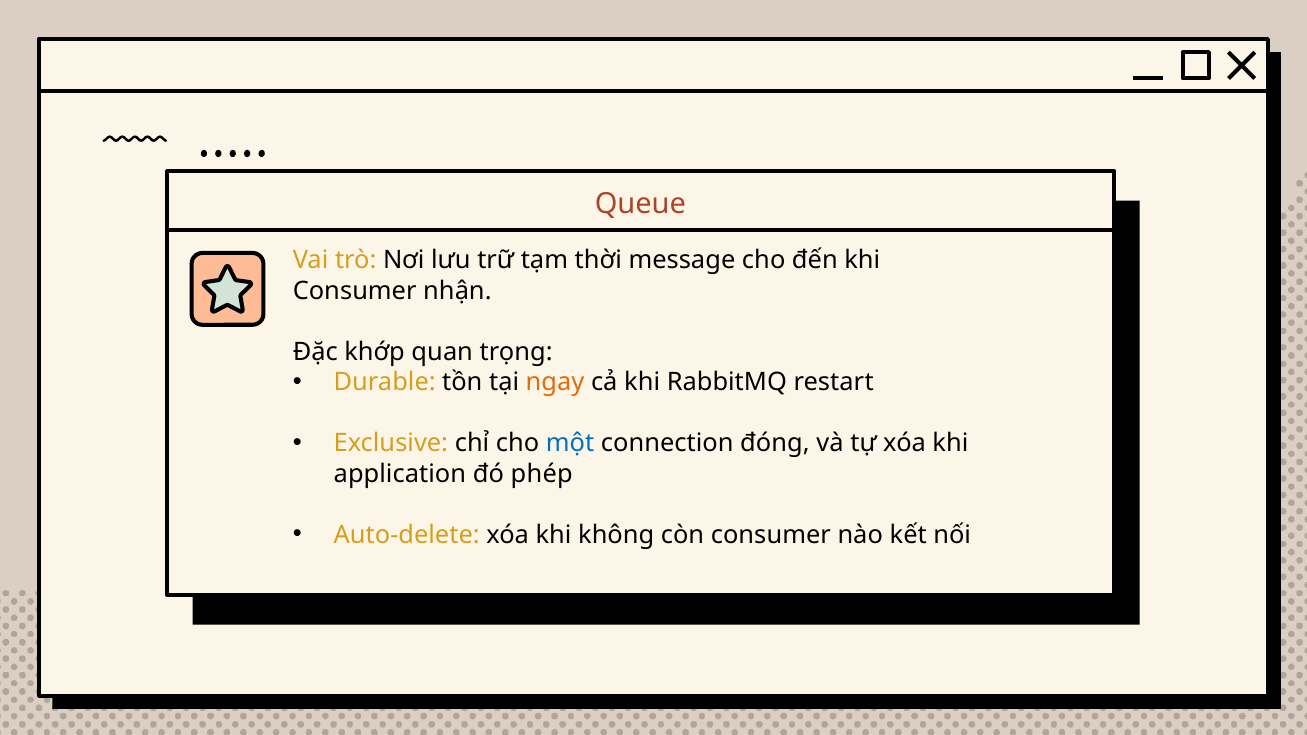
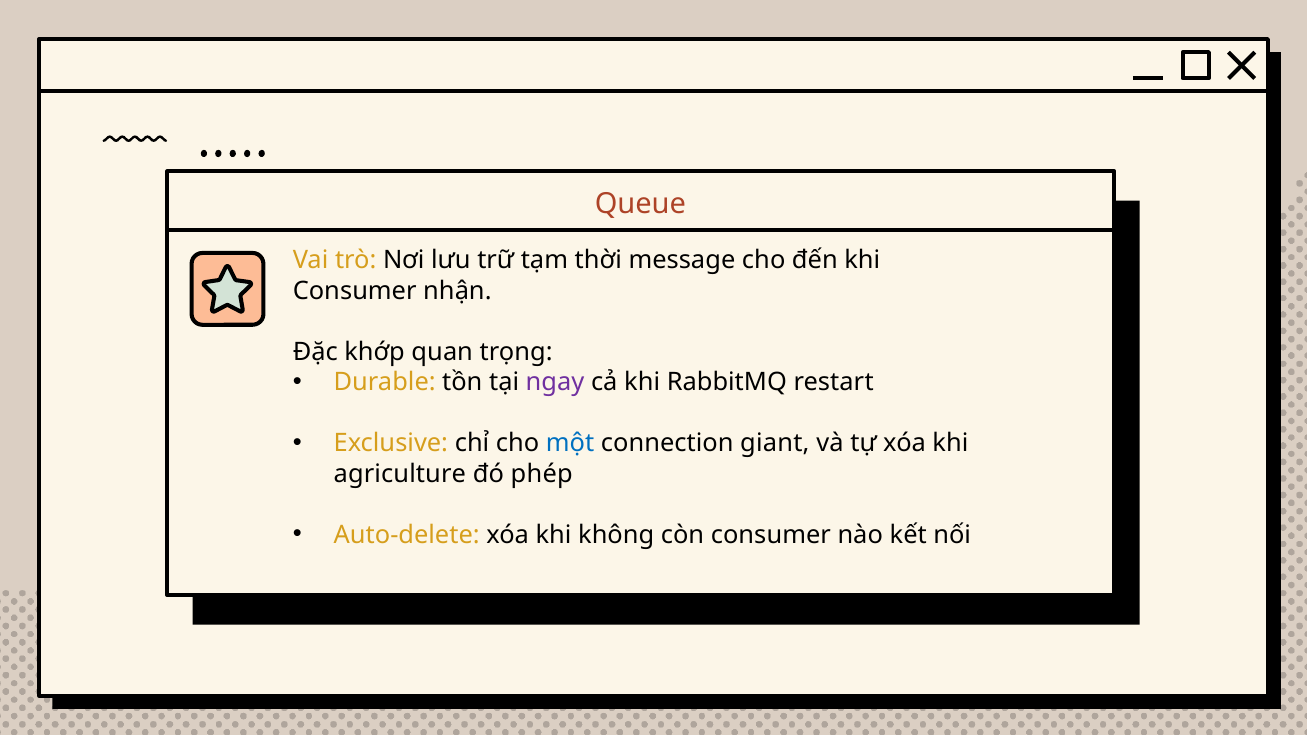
ngay colour: orange -> purple (555, 382)
đóng: đóng -> giant (775, 443)
application: application -> agriculture (400, 474)
